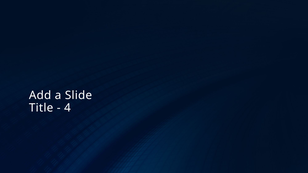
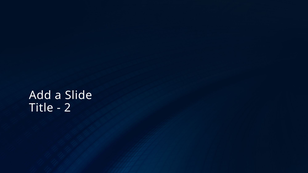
4: 4 -> 2 (67, 108)
